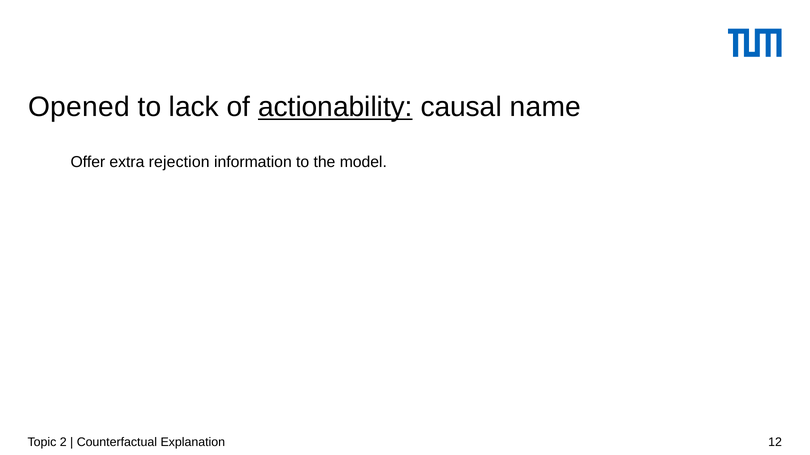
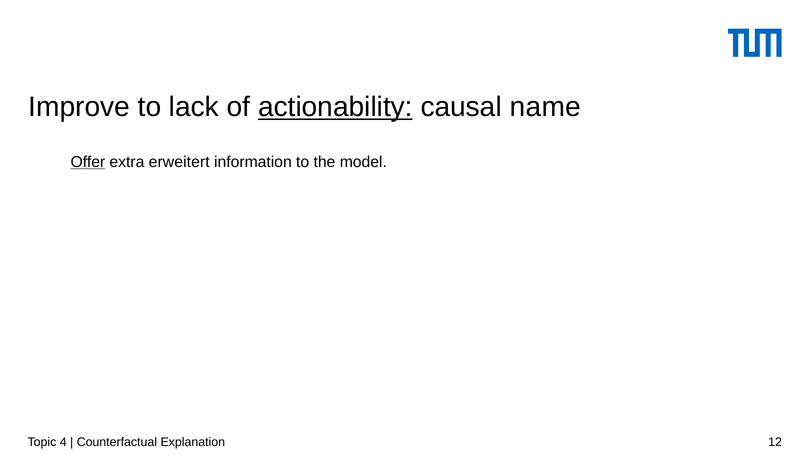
Opened: Opened -> Improve (79, 107)
Offer underline: none -> present (88, 162)
rejection: rejection -> erweitert (179, 162)
2: 2 -> 4 (63, 443)
